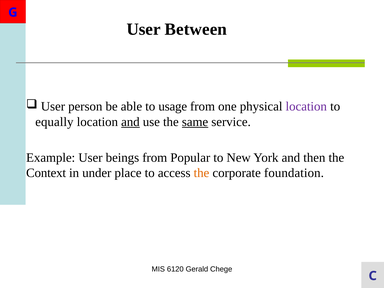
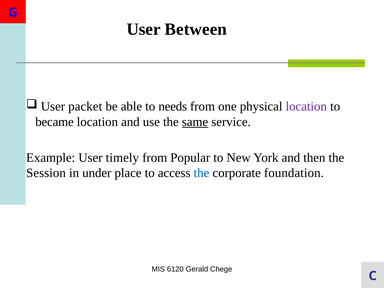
person: person -> packet (85, 106)
usage: usage -> needs (173, 106)
equally: equally -> became (54, 122)
and underline: present -> none (130, 122)
beings: beings -> timely (122, 158)
Context: Context -> Session (46, 173)
the colour: orange -> blue (201, 173)
